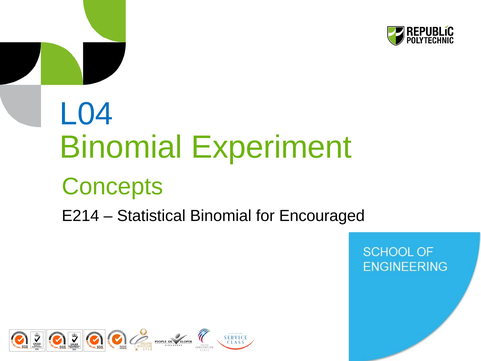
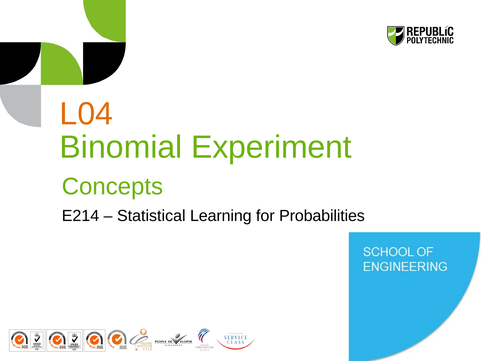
L04 colour: blue -> orange (86, 114)
Statistical Binomial: Binomial -> Learning (221, 216)
Encouraged: Encouraged -> Probabilities (322, 216)
